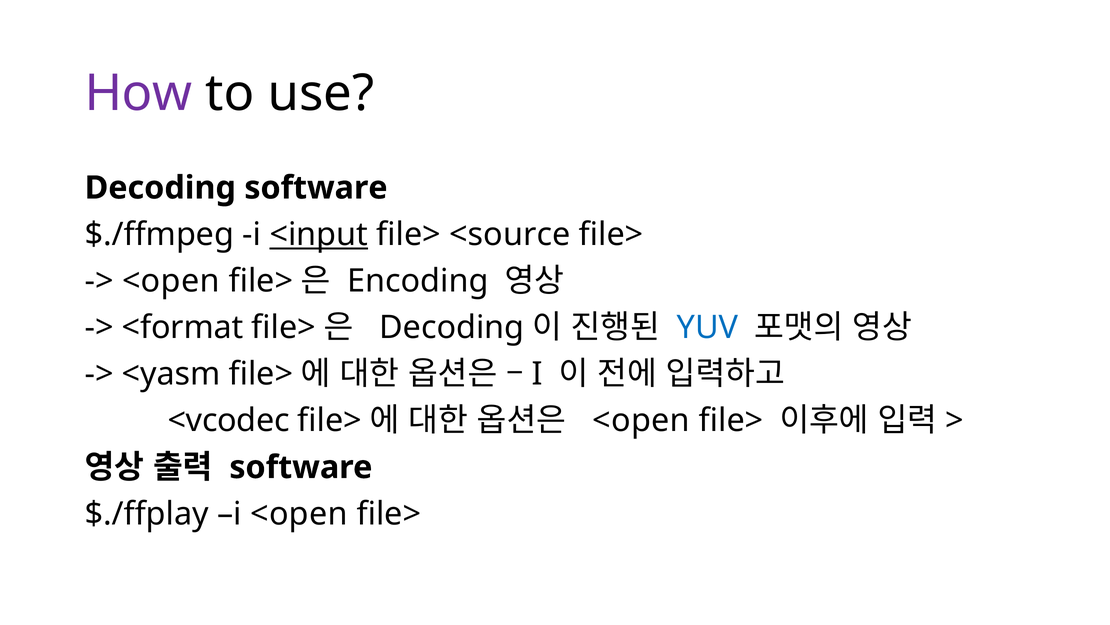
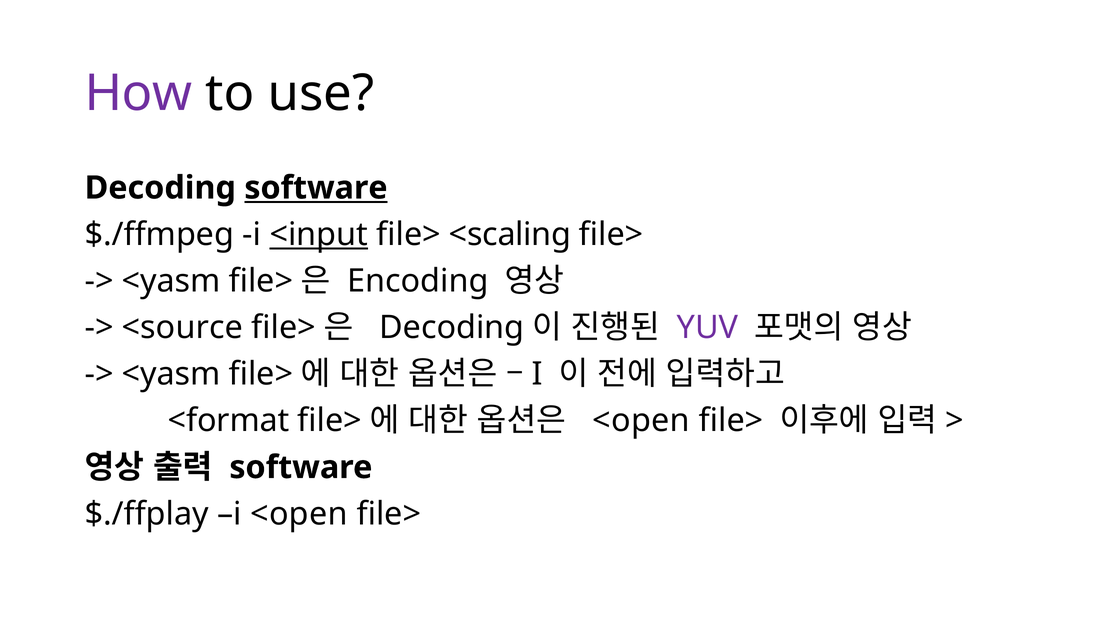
software underline: none -> present (316, 188)
<source: <source -> <scaling (510, 234)
<open: <open -> <yasm (171, 281)
<format: <format -> <source (182, 327)
YUV colour: blue -> purple (707, 327)
<vcodec: <vcodec -> <format (229, 420)
